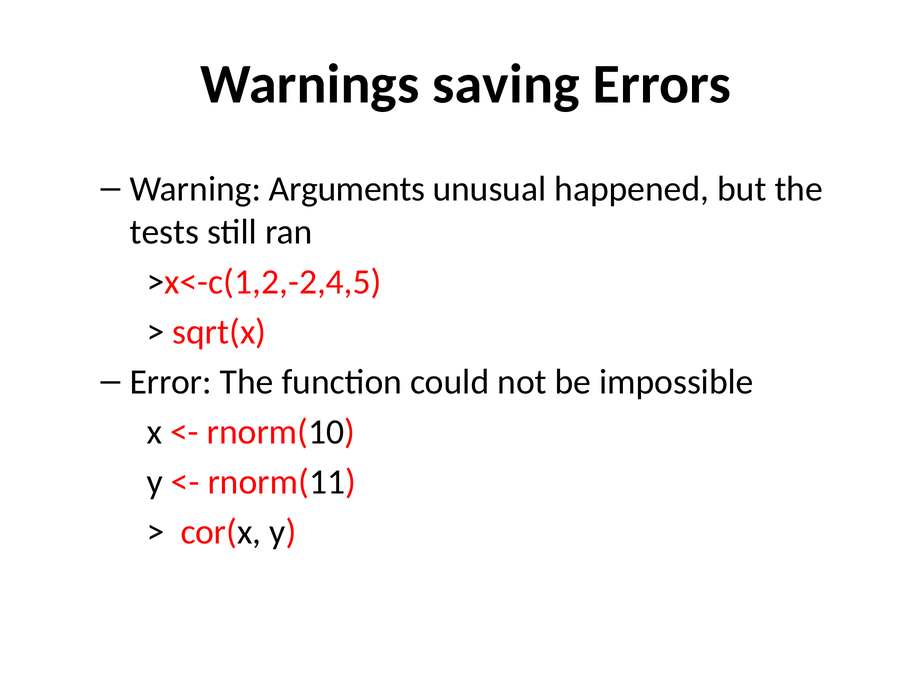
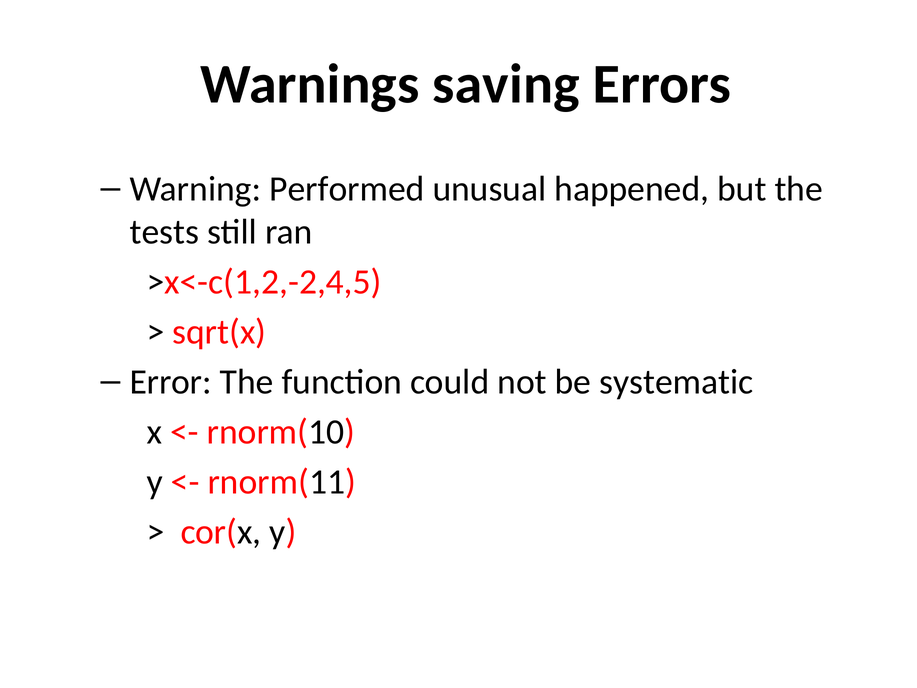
Arguments: Arguments -> Performed (347, 189)
impossible: impossible -> systematic (676, 382)
